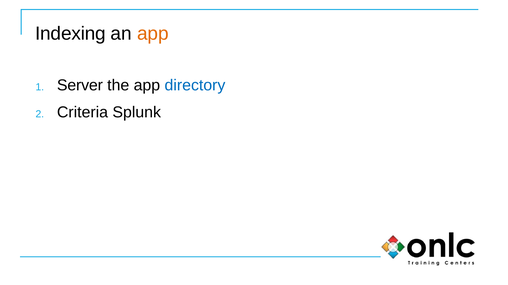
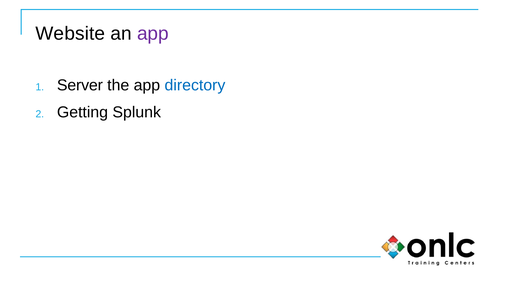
Indexing: Indexing -> Website (70, 34)
app colour: orange -> purple (153, 34)
Criteria: Criteria -> Getting (82, 113)
